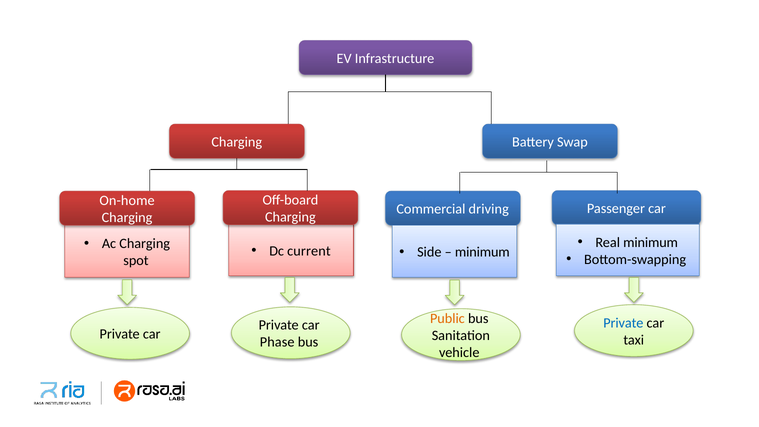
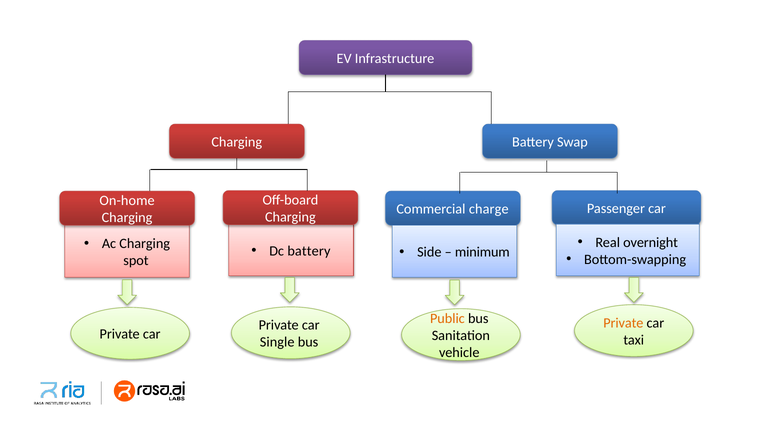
driving: driving -> charge (489, 209)
Real minimum: minimum -> overnight (651, 242)
Dc current: current -> battery (309, 251)
Private colour: blue -> orange (623, 323)
Phase: Phase -> Single (277, 342)
